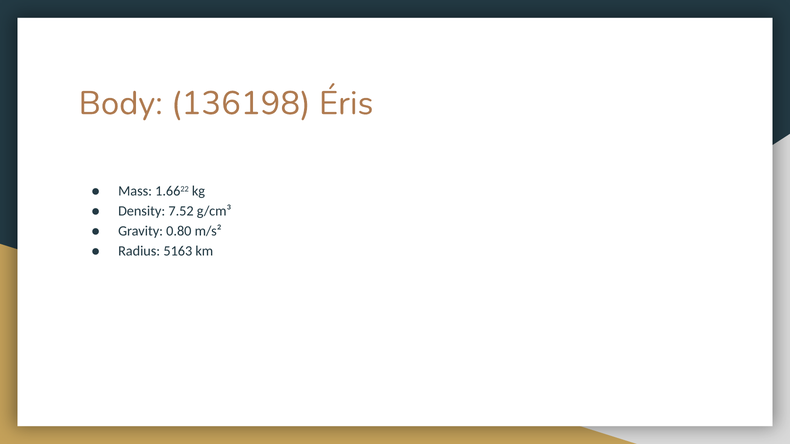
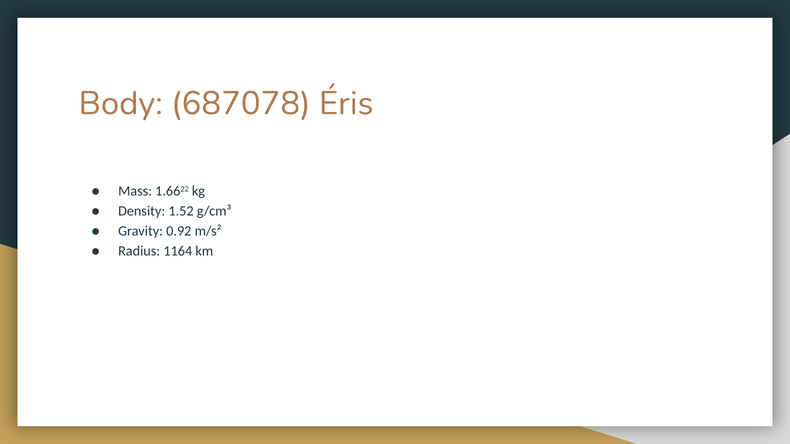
136198: 136198 -> 687078 (241, 103)
7.52: 7.52 -> 1.52 (181, 211)
0.80: 0.80 -> 0.92 (179, 231)
5163: 5163 -> 1164 (178, 251)
